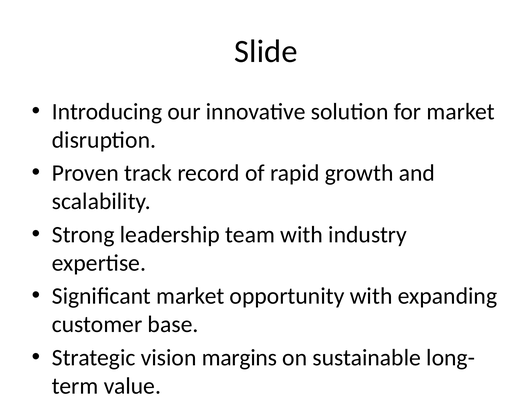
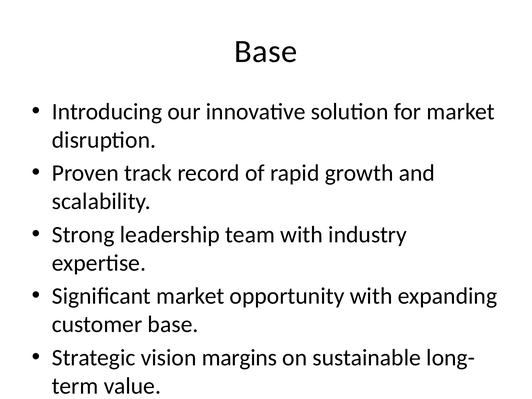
Slide: Slide -> Base (266, 51)
